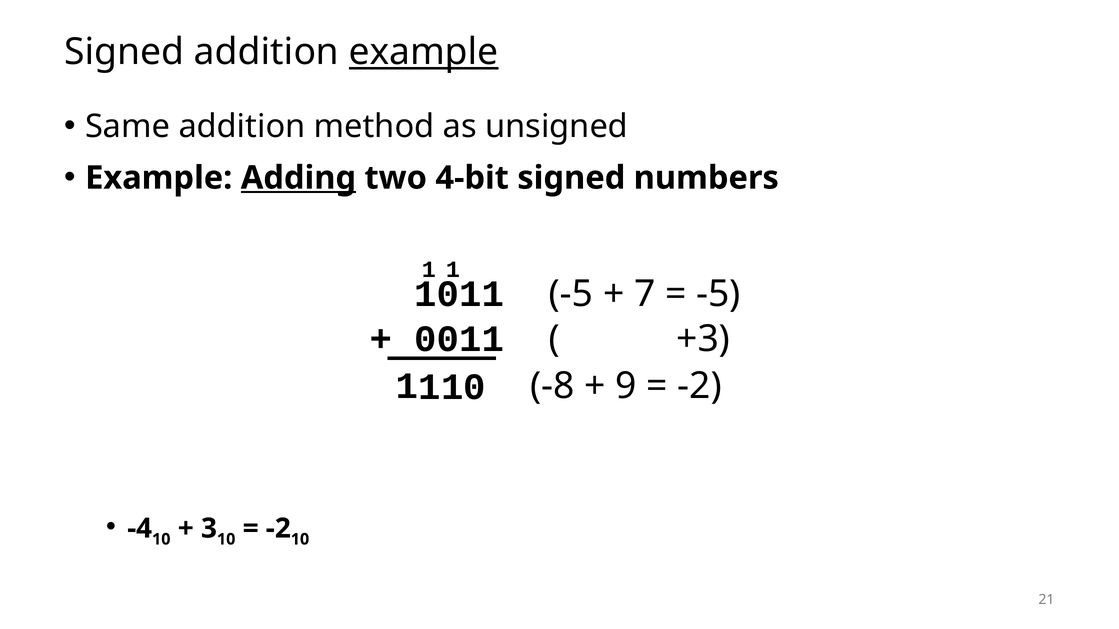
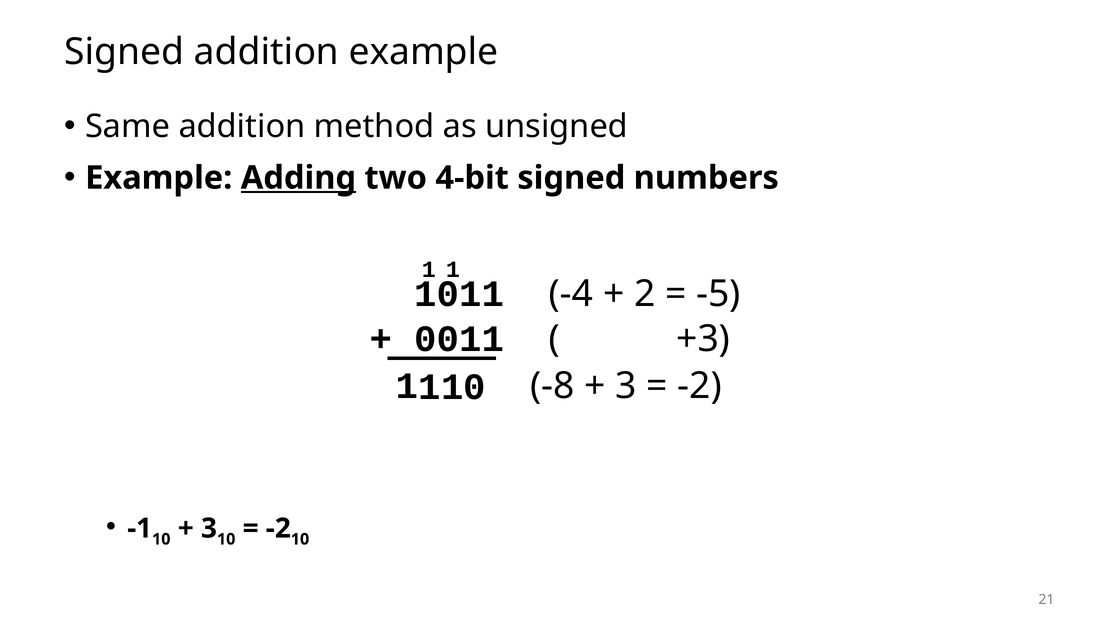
example underline: present -> none (424, 52)
1011 -5: -5 -> -4 (571, 294)
7: 7 -> 2 (645, 294)
9: 9 -> 3 (626, 386)
-4: -4 -> -1 (140, 529)
